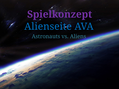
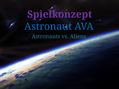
Alienseite: Alienseite -> Astronaut (48, 27)
